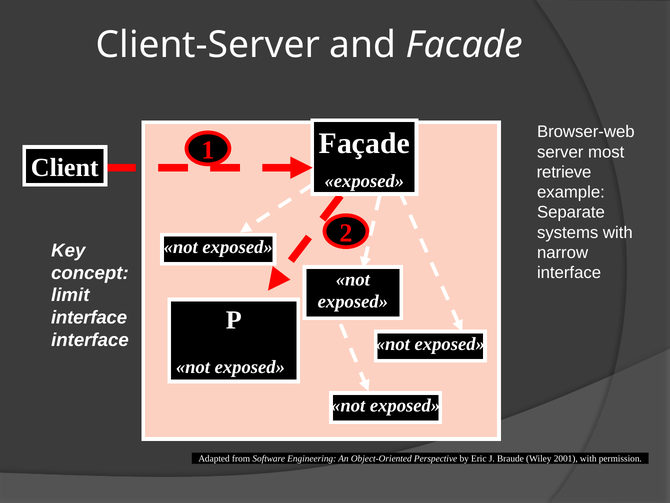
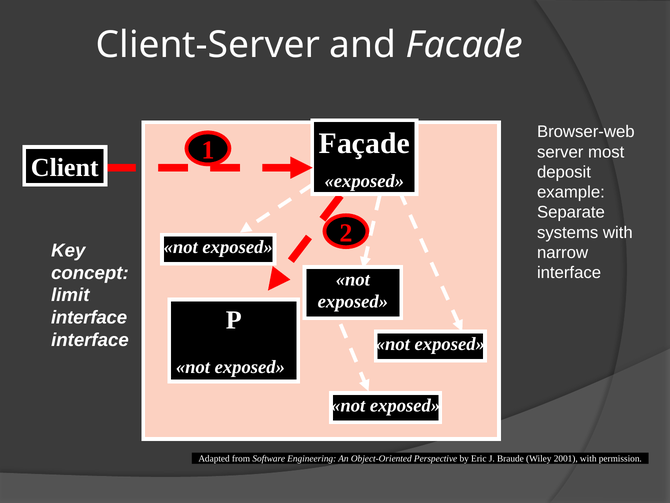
retrieve: retrieve -> deposit (564, 172)
